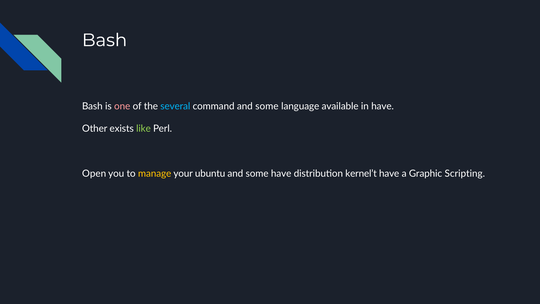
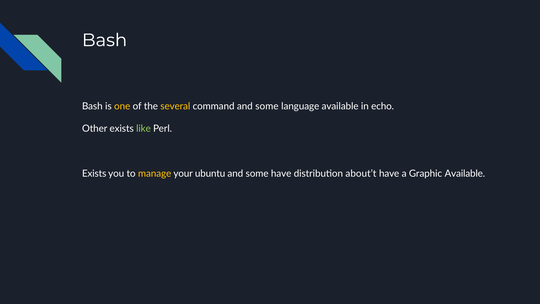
one colour: pink -> yellow (122, 106)
several colour: light blue -> yellow (175, 106)
in have: have -> echo (383, 106)
Open: Open -> Exists (94, 173)
kernel’t: kernel’t -> about’t (361, 173)
Graphic Scripting: Scripting -> Available (465, 173)
